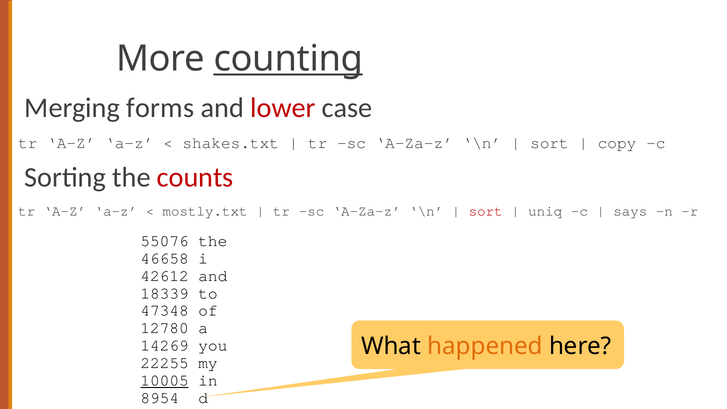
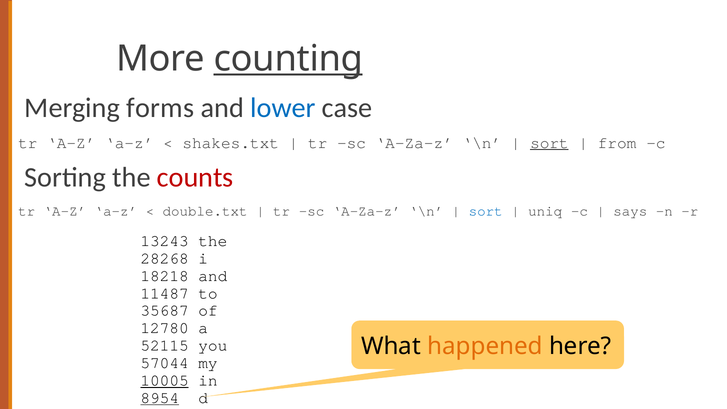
lower colour: red -> blue (283, 108)
sort underline: none -> present (549, 143)
copy: copy -> from (617, 143)
mostly.txt: mostly.txt -> double.txt (205, 211)
sort colour: red -> blue (486, 211)
55076: 55076 -> 13243 (165, 241)
46658: 46658 -> 28268 (165, 258)
42612: 42612 -> 18218 (165, 276)
18339: 18339 -> 11487 (165, 293)
47348: 47348 -> 35687 (165, 311)
14269: 14269 -> 52115 (165, 345)
22255: 22255 -> 57044 (165, 363)
8954 underline: none -> present (160, 398)
